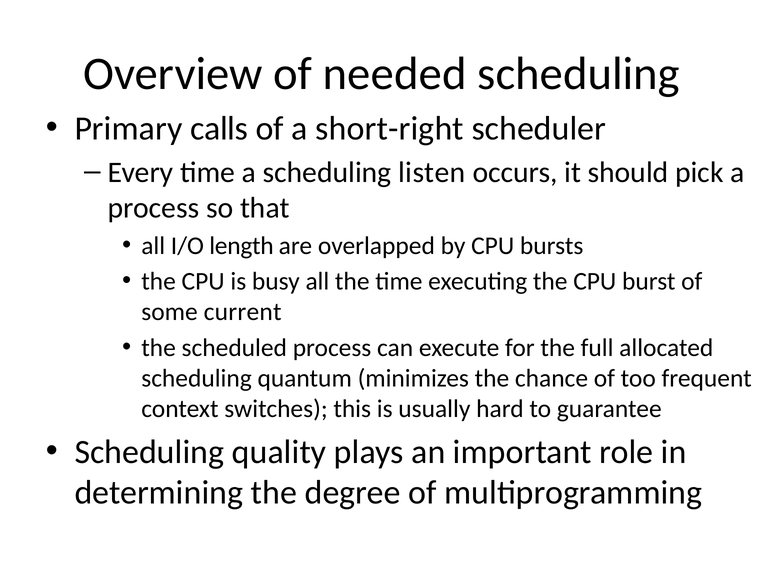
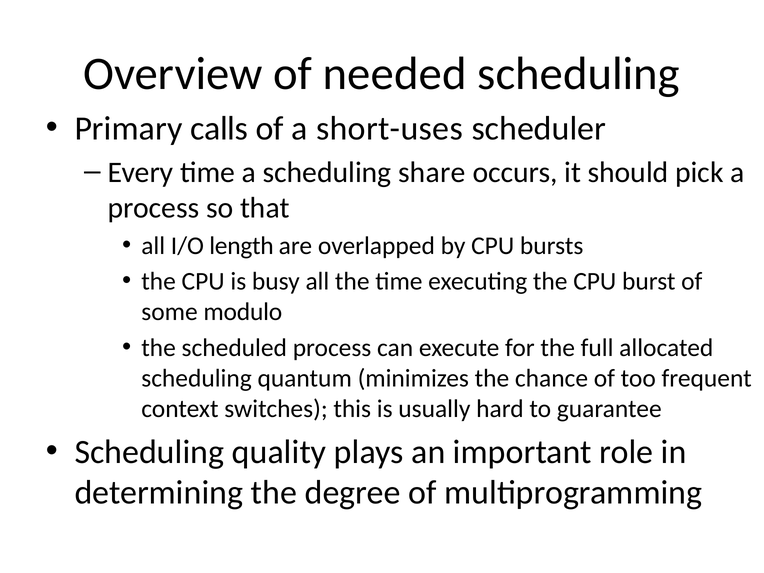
short-right: short-right -> short-uses (390, 128)
listen: listen -> share (432, 172)
current: current -> modulo (243, 312)
